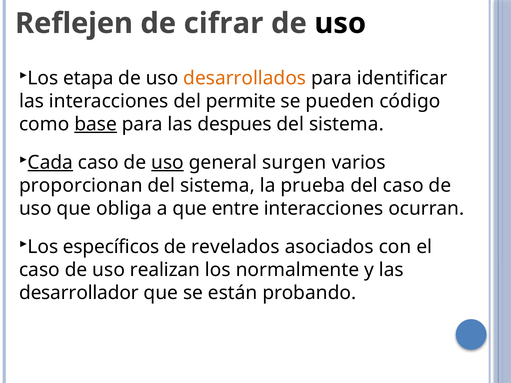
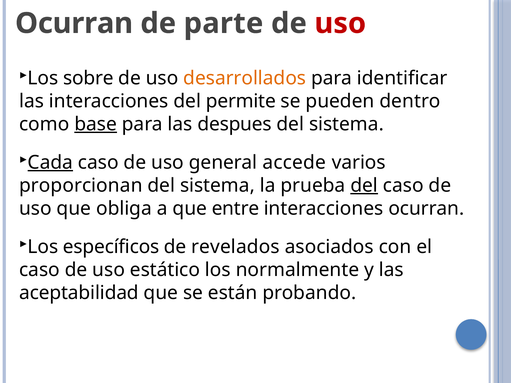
Reflejen: Reflejen -> Ocurran (74, 23)
cifrar: cifrar -> parte (224, 23)
uso colour: black -> red (340, 23)
etapa: etapa -> sobre (88, 78)
código: código -> dentro (410, 101)
uso underline: present -> none (167, 163)
surgen: surgen -> accede (294, 163)
del underline: none -> present (364, 186)
realizan: realizan -> estático (165, 270)
desarrollador: desarrollador -> aceptabilidad (79, 293)
